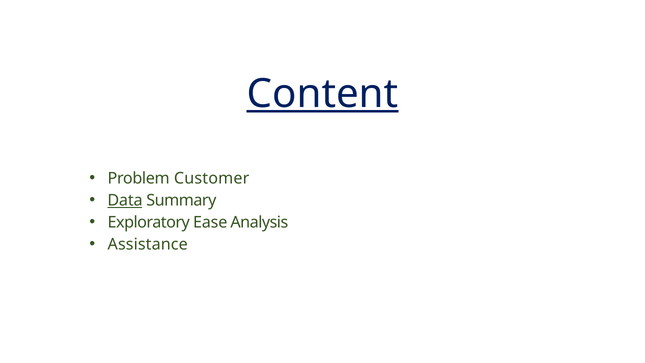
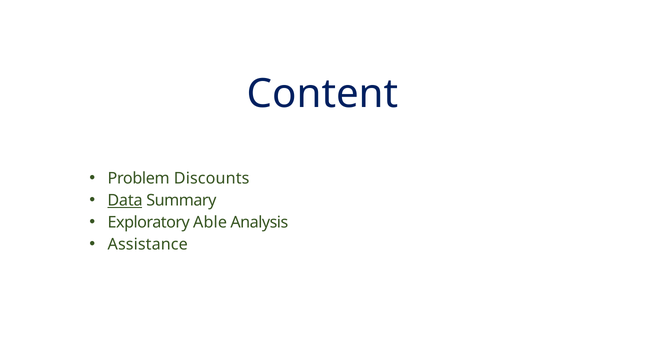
Content underline: present -> none (323, 94)
Customer: Customer -> Discounts (212, 178)
Ease: Ease -> Able (210, 222)
